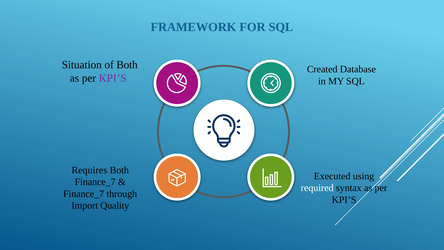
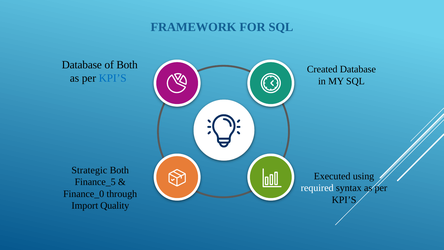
Situation: Situation -> Database (82, 65)
KPI’S colour: purple -> blue (113, 78)
Requires: Requires -> Strategic (89, 170)
Finance_7: Finance_7 -> Finance_5 (95, 182)
Finance_7: Finance_7 -> Finance_0 (84, 194)
